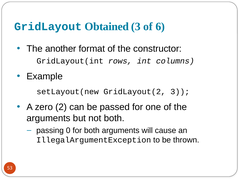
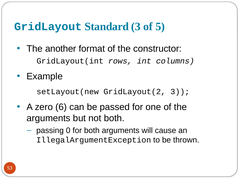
Obtained: Obtained -> Standard (107, 27)
6: 6 -> 5 (160, 27)
2: 2 -> 6 (61, 107)
